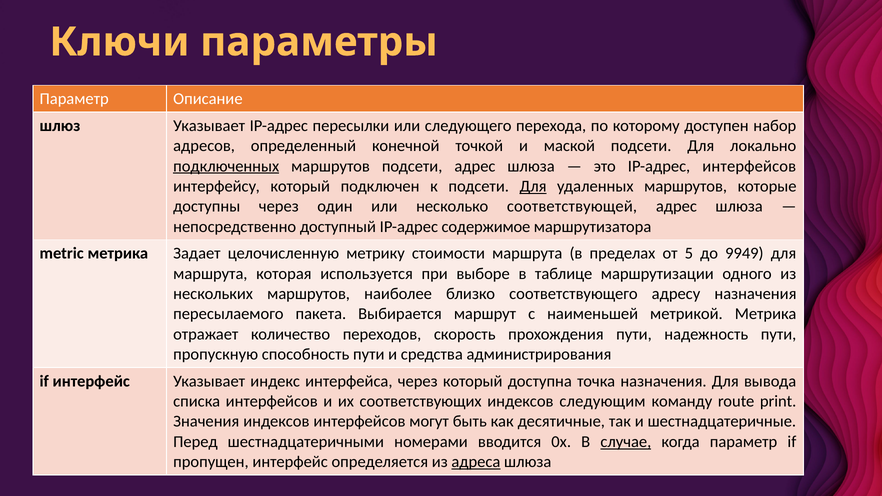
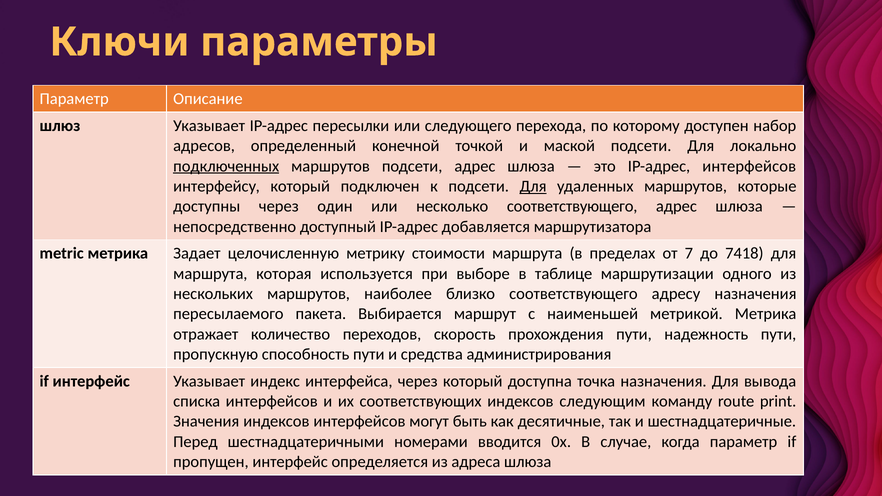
несколько соответствующей: соответствующей -> соответствующего (572, 206)
содержимое: содержимое -> добавляется (486, 227)
5: 5 -> 7 (689, 253)
9949: 9949 -> 7418 (744, 253)
случае underline: present -> none (626, 442)
адреса underline: present -> none (476, 462)
